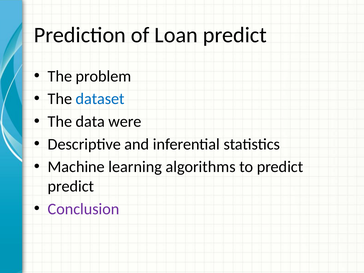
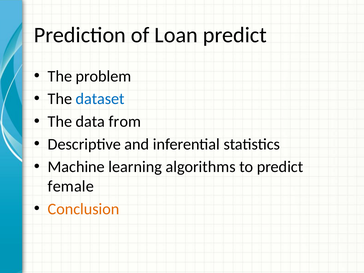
were: were -> from (125, 122)
predict: predict -> female (71, 186)
Conclusion colour: purple -> orange (84, 209)
